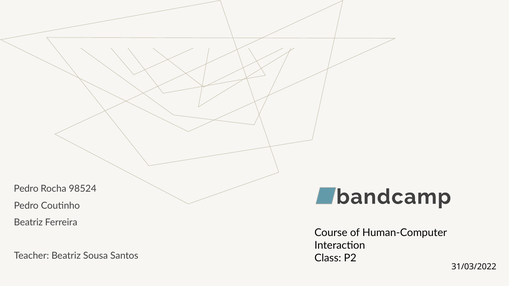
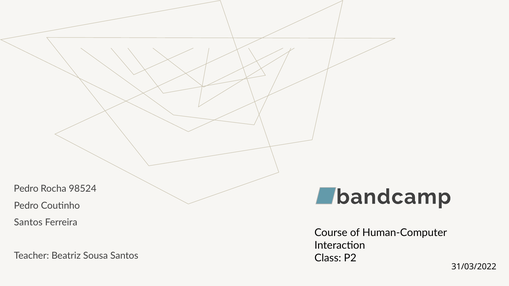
Beatriz: Beatriz -> Santos (28, 223)
